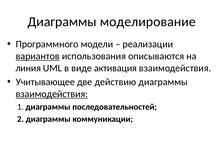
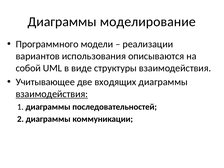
вариантов underline: present -> none (38, 56)
линия: линия -> собой (28, 68)
активация: активация -> структуры (115, 68)
действию: действию -> входящих (115, 82)
